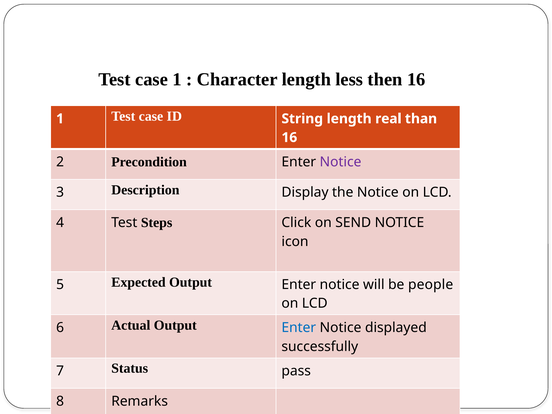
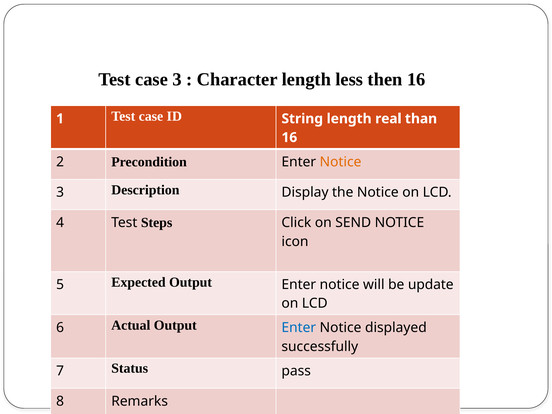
case 1: 1 -> 3 (177, 79)
Notice colour: purple -> orange (341, 162)
people: people -> update (431, 285)
